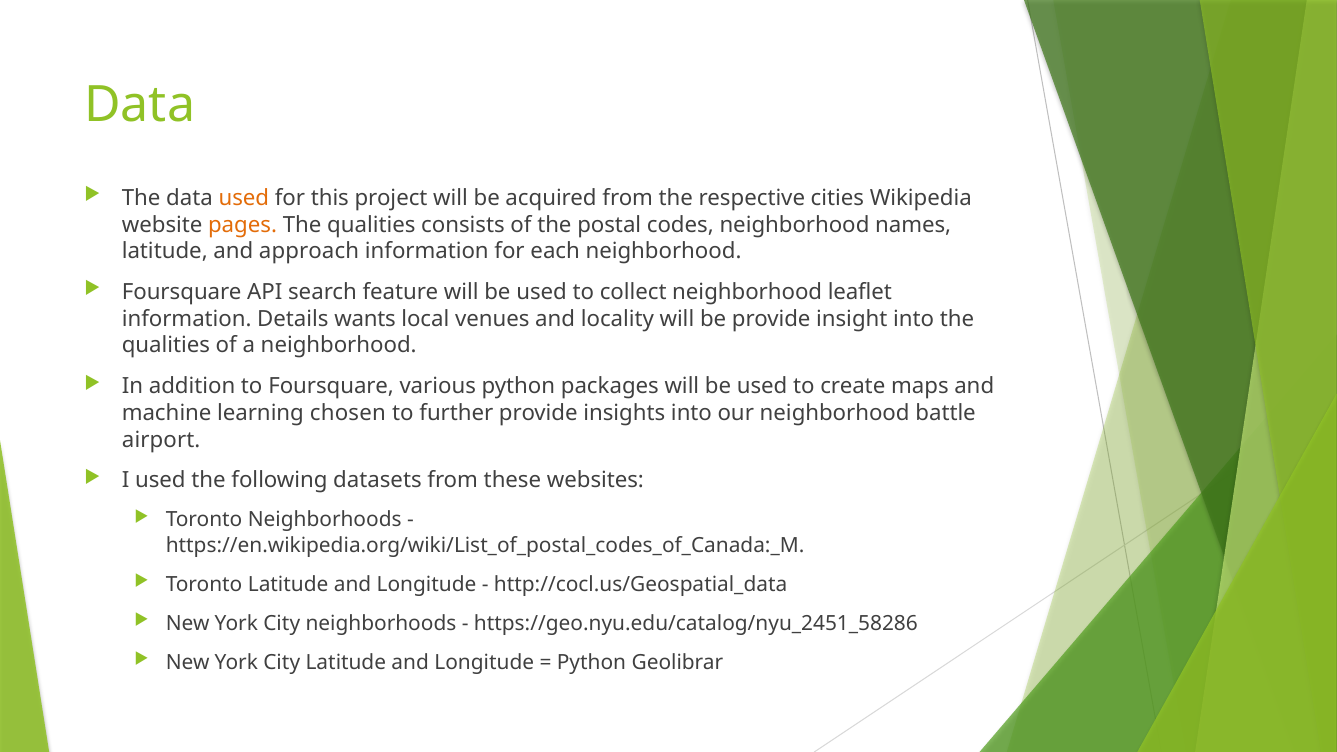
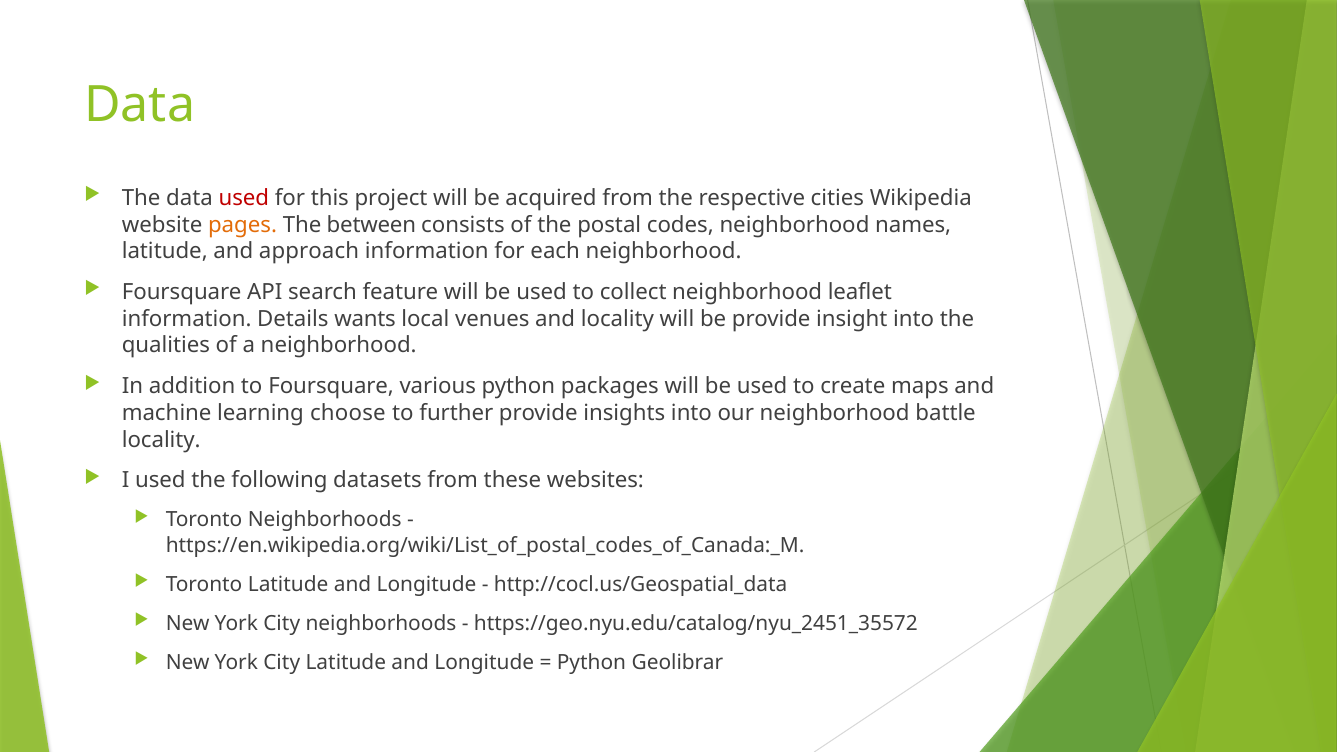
used colour: orange -> red (244, 198)
qualities: qualities -> between (371, 225)
chosen: chosen -> choose (348, 413)
airport: airport -> locality (161, 440)
https://geo.nyu.edu/catalog/nyu_2451_58286: https://geo.nyu.edu/catalog/nyu_2451_58286 -> https://geo.nyu.edu/catalog/nyu_2451_35572 (696, 623)
